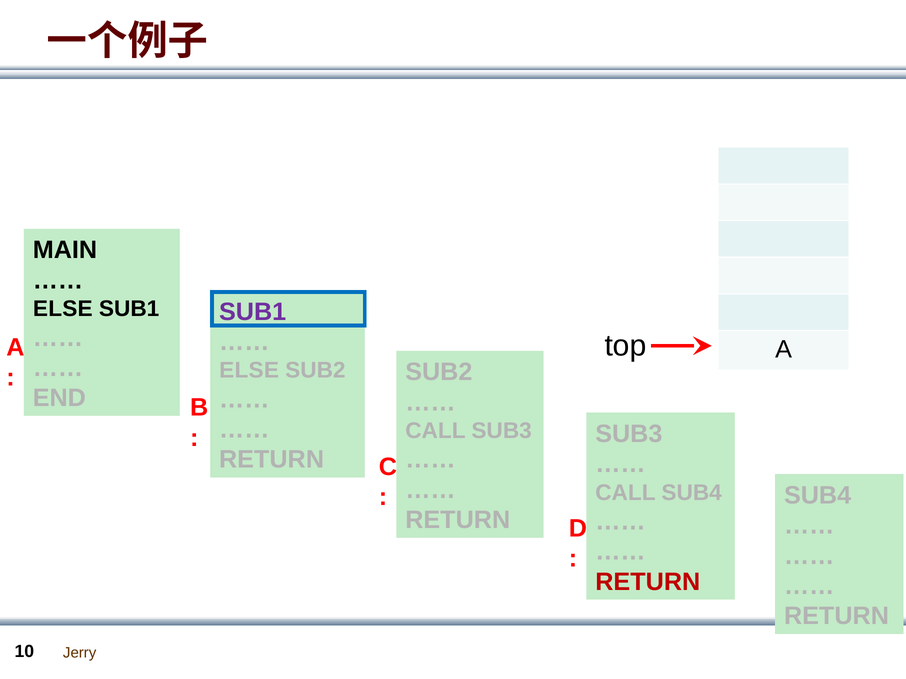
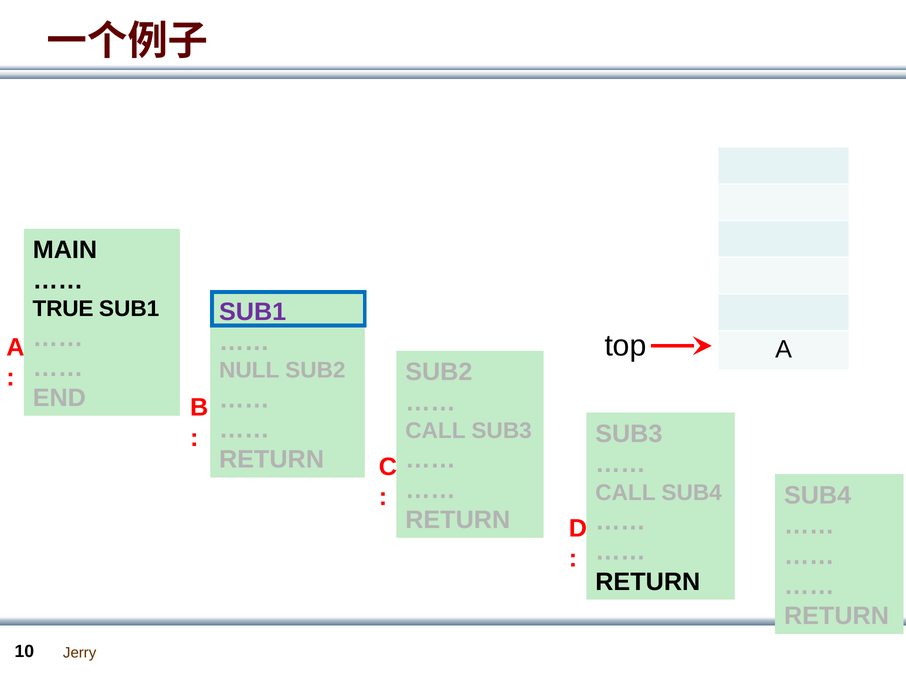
ELSE: ELSE -> TRUE (63, 309)
ELSE: ELSE -> NULL (249, 371)
RETURN colour: red -> black (648, 582)
